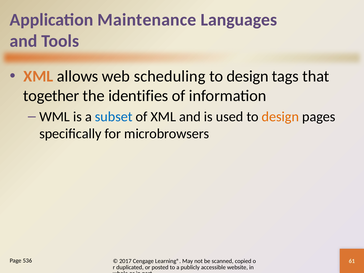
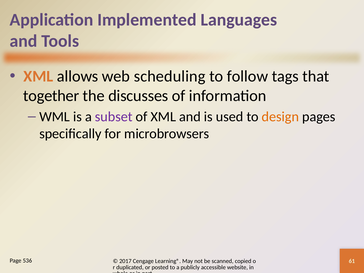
Maintenance: Maintenance -> Implemented (147, 20)
design: design -> follow (247, 76)
identifies: identifies -> discusses (138, 96)
subset colour: blue -> purple (114, 117)
